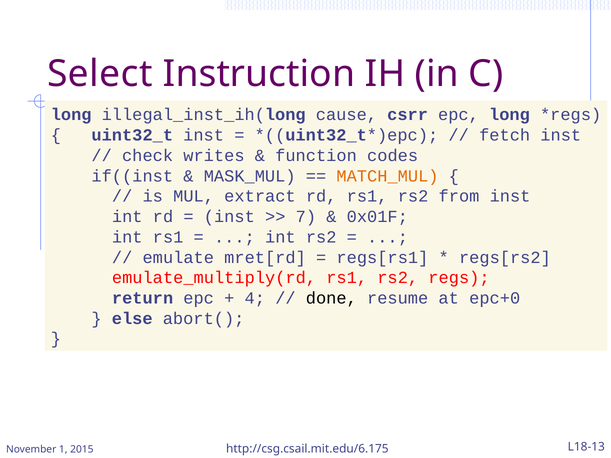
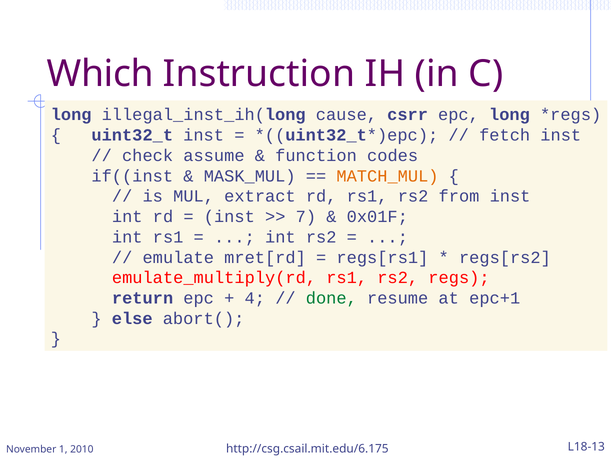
Select: Select -> Which (100, 74)
writes: writes -> assume (214, 156)
done colour: black -> green (331, 298)
epc+0: epc+0 -> epc+1 (495, 298)
2015: 2015 -> 2010 (82, 450)
